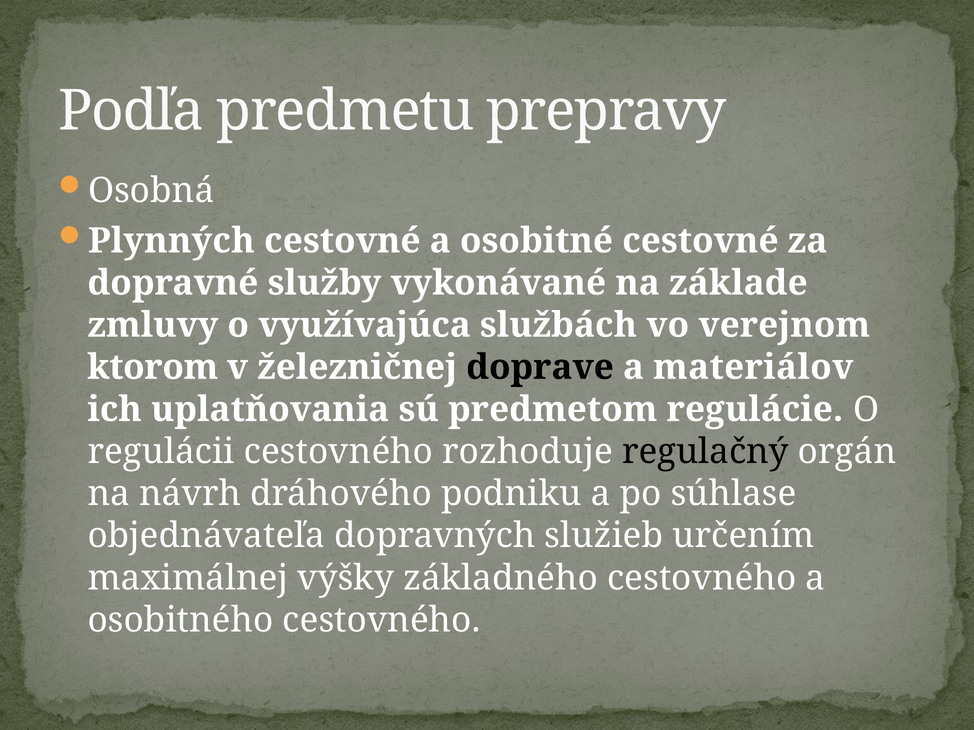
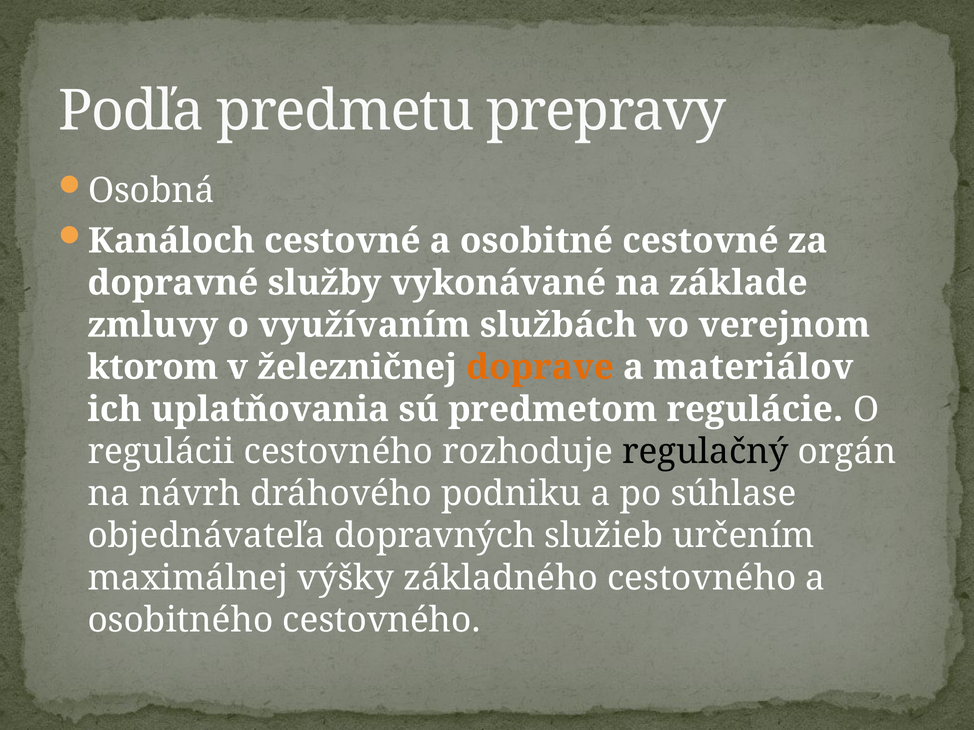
Plynných: Plynných -> Kanáloch (172, 241)
využívajúca: využívajúca -> využívaním (364, 325)
doprave colour: black -> orange (540, 368)
